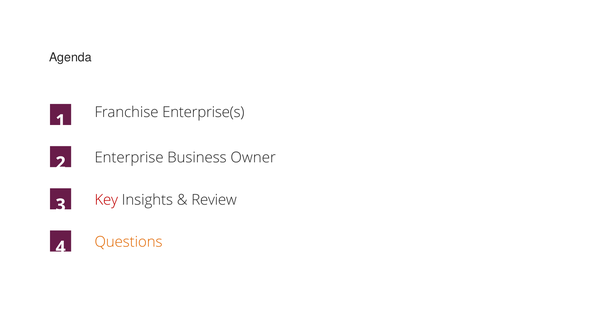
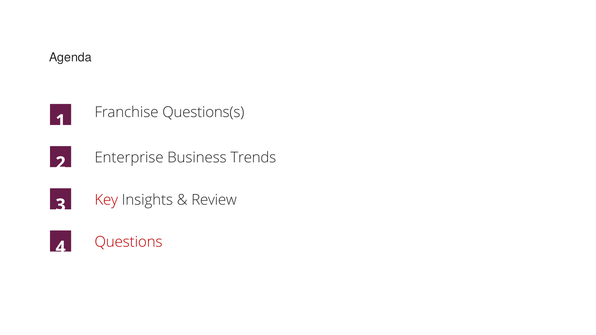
Enterprise(s: Enterprise(s -> Questions(s (203, 112)
Owner: Owner -> Trends (253, 158)
Questions colour: orange -> red (129, 242)
